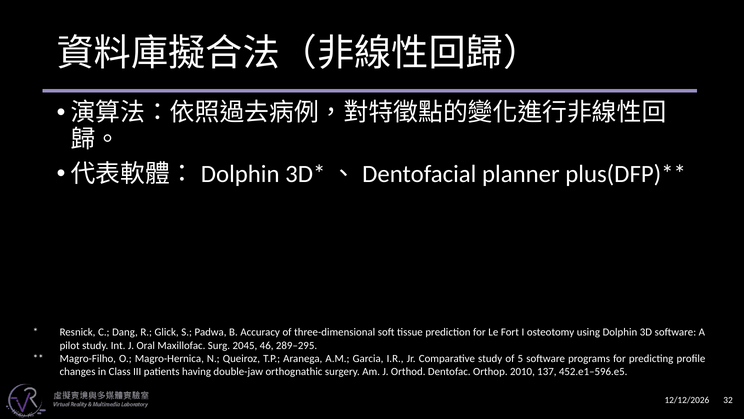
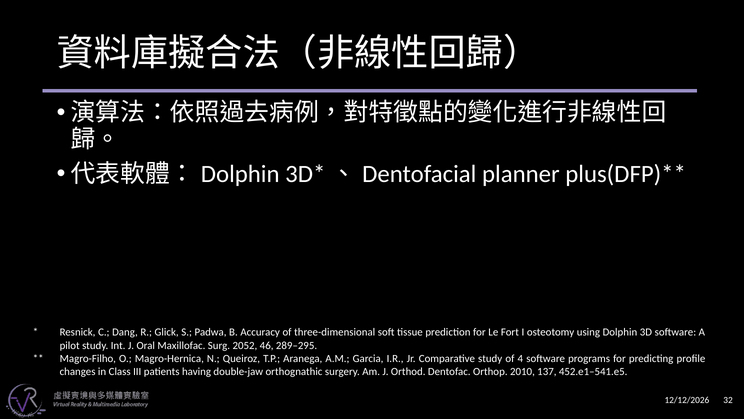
2045: 2045 -> 2052 (245, 345)
5: 5 -> 4 (520, 358)
452.e1–596.e5: 452.e1–596.e5 -> 452.e1–541.e5 (593, 371)
